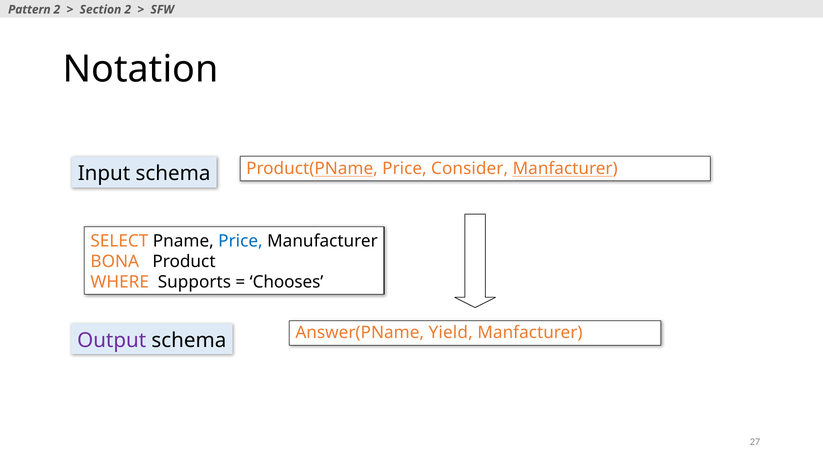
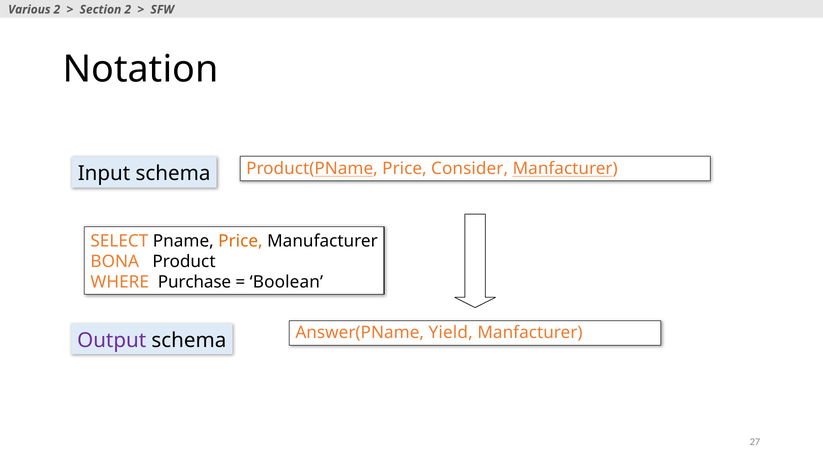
Pattern: Pattern -> Various (29, 10)
Price colour: blue -> orange (240, 241)
Supports: Supports -> Purchase (194, 282)
Chooses: Chooses -> Boolean (286, 282)
